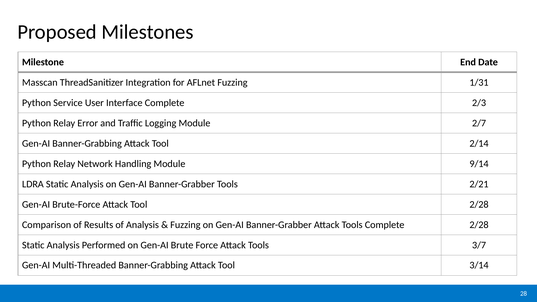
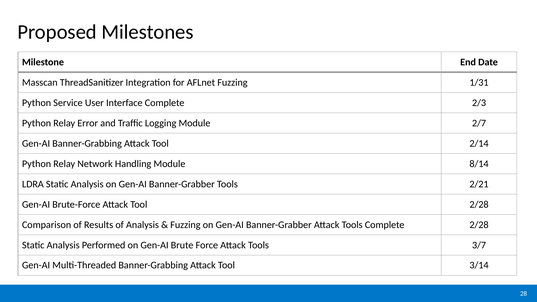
9/14: 9/14 -> 8/14 (479, 164)
